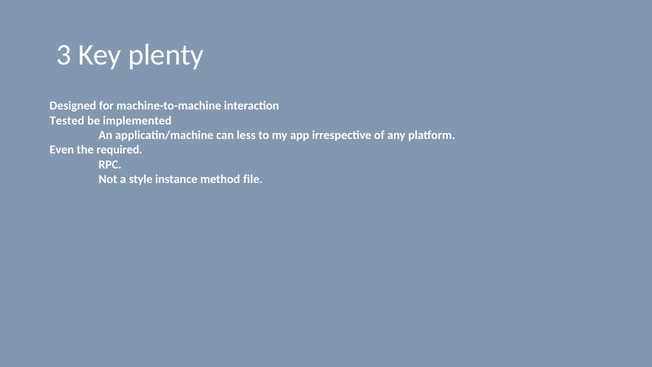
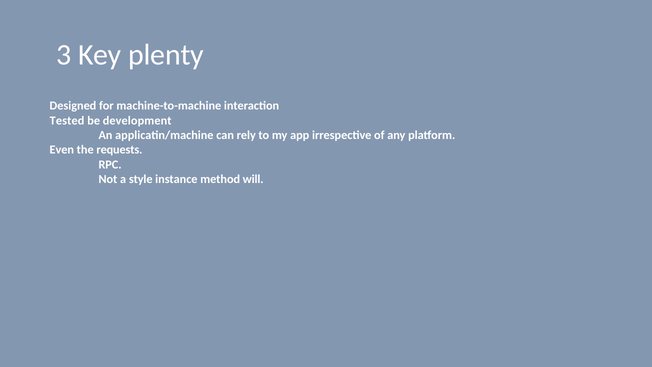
implemented: implemented -> development (137, 120)
less: less -> rely (246, 135)
required: required -> requests (119, 150)
file: file -> will (253, 179)
